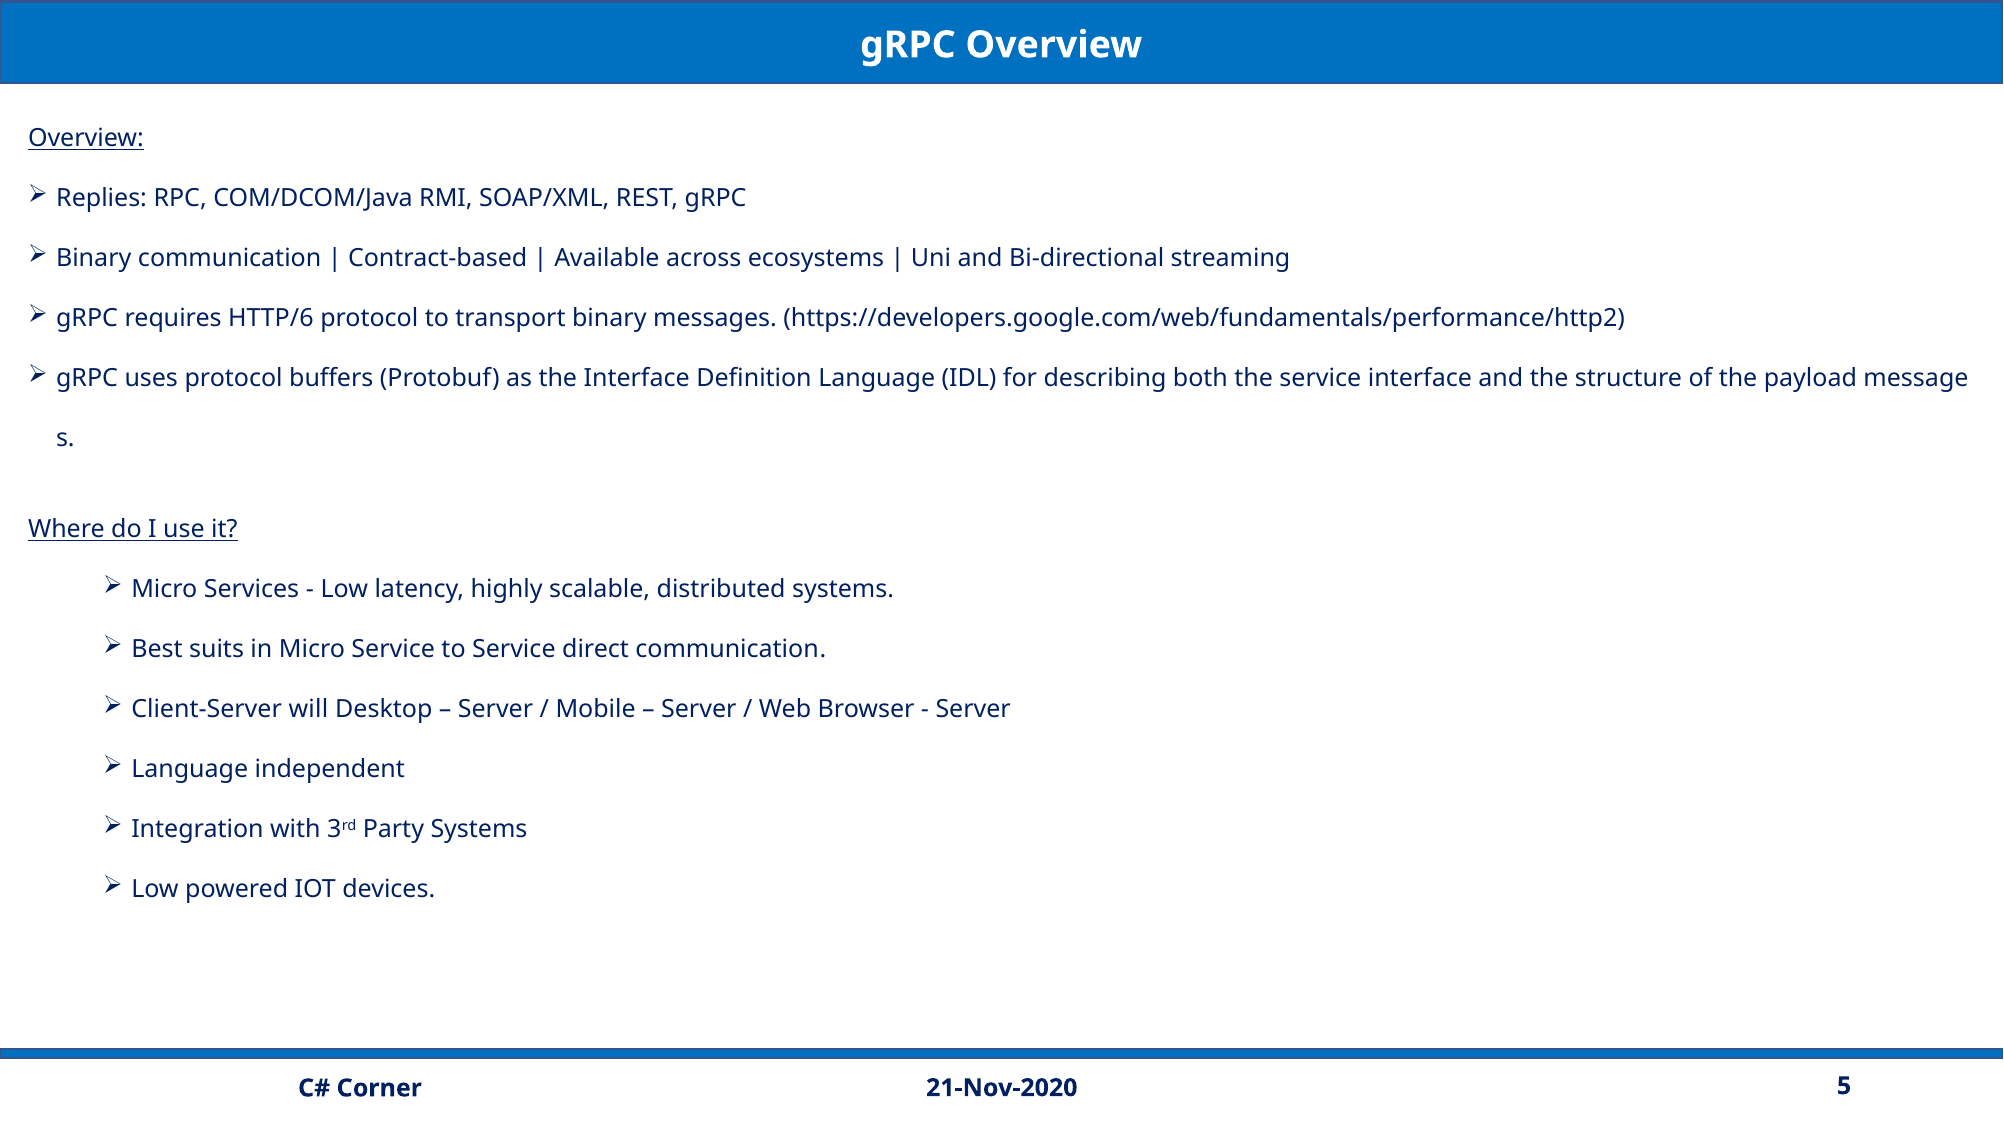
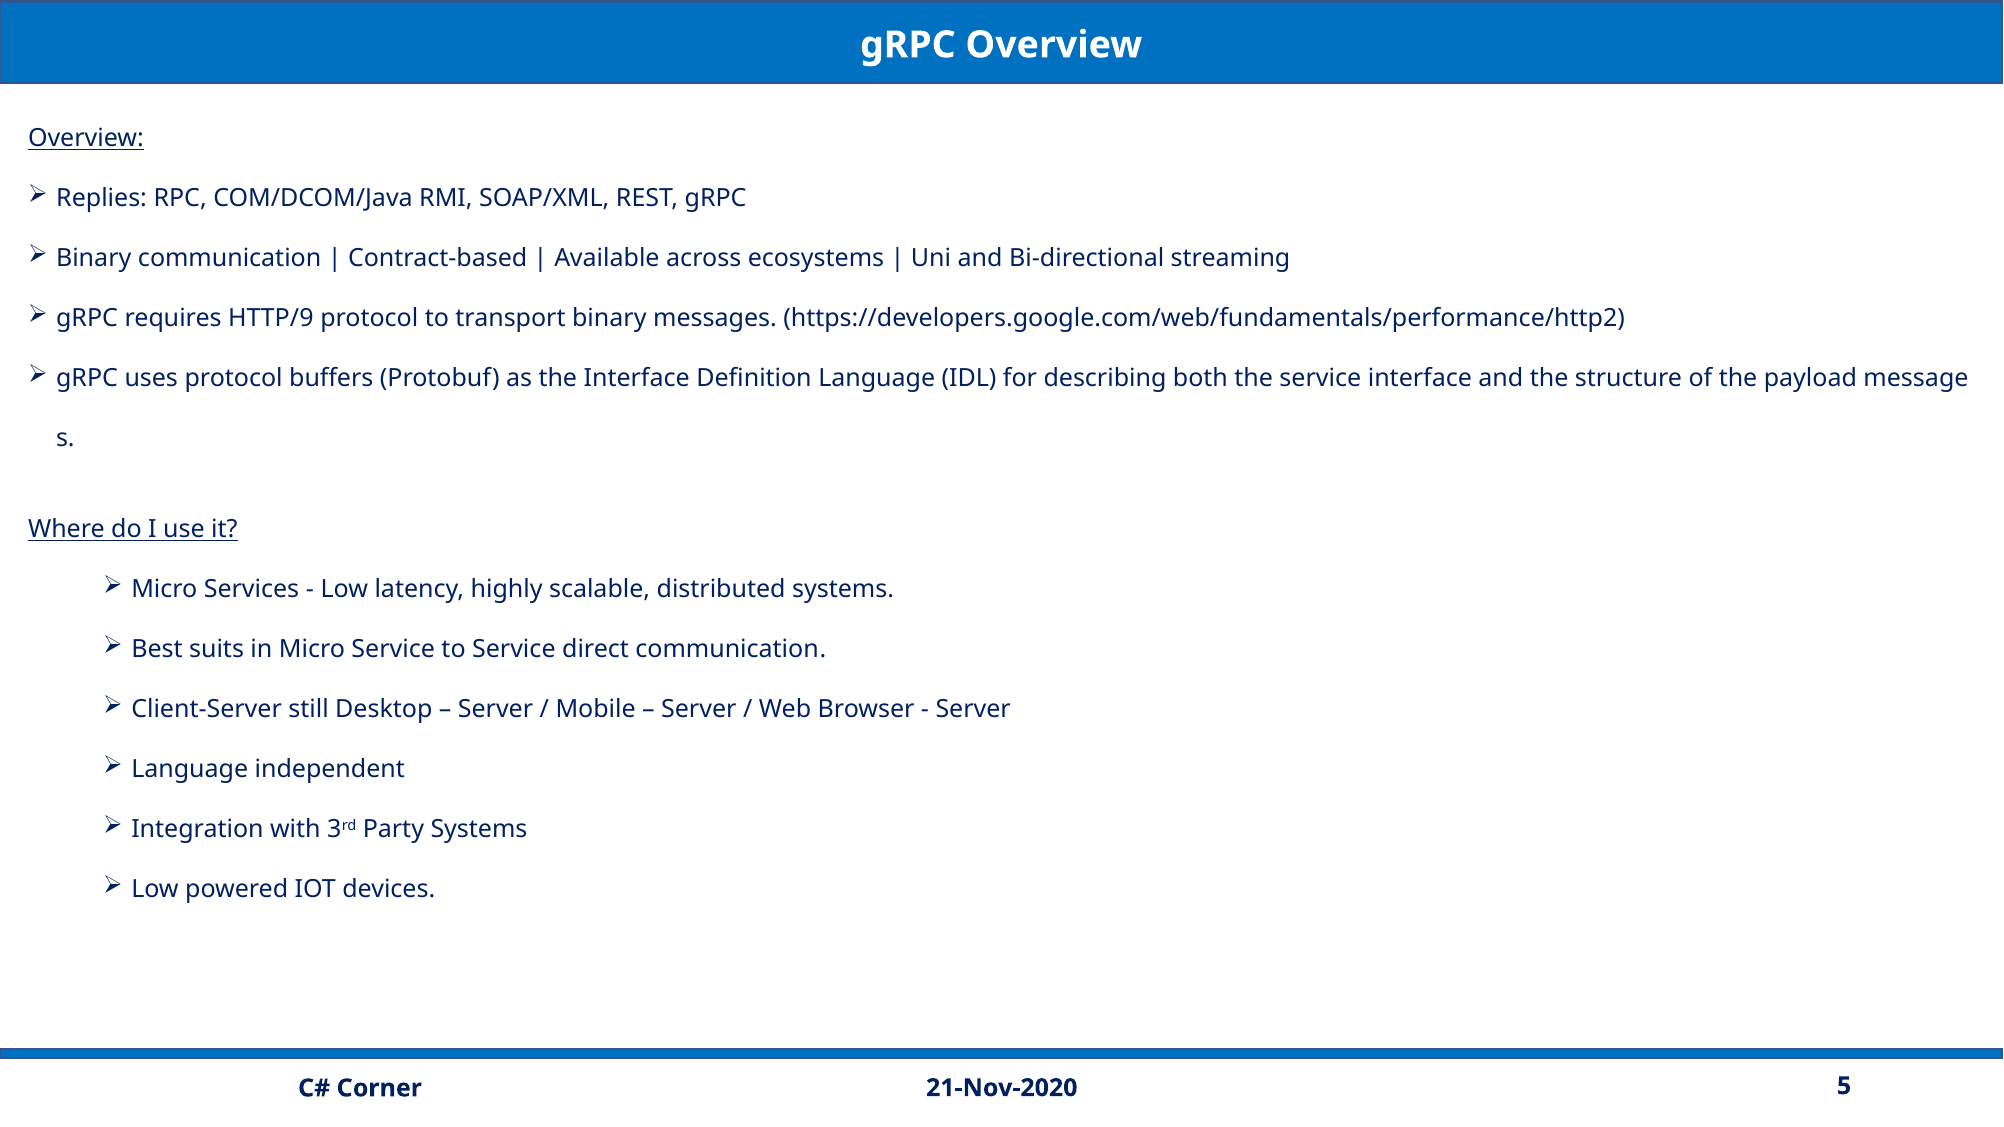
HTTP/6: HTTP/6 -> HTTP/9 (271, 318)
will: will -> still (309, 709)
